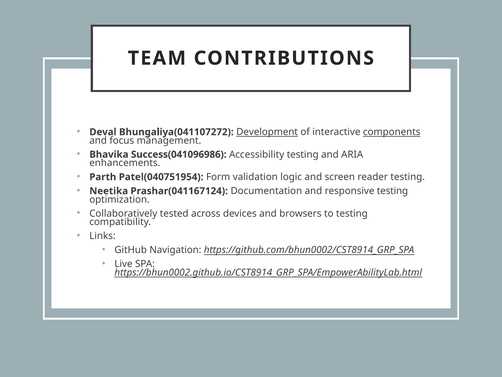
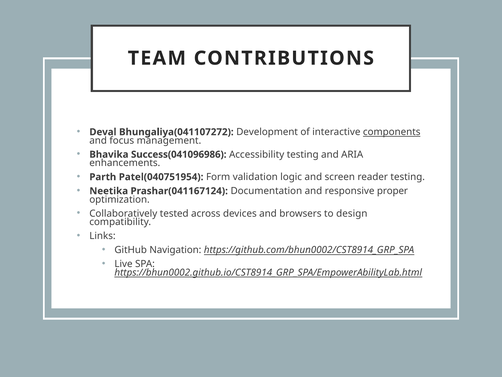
Development underline: present -> none (267, 132)
responsive testing: testing -> proper (392, 191)
to testing: testing -> design (352, 213)
